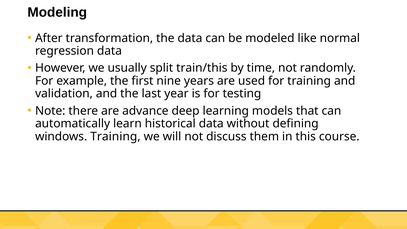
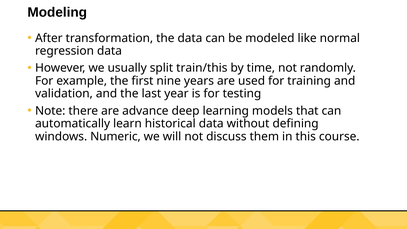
windows Training: Training -> Numeric (115, 136)
